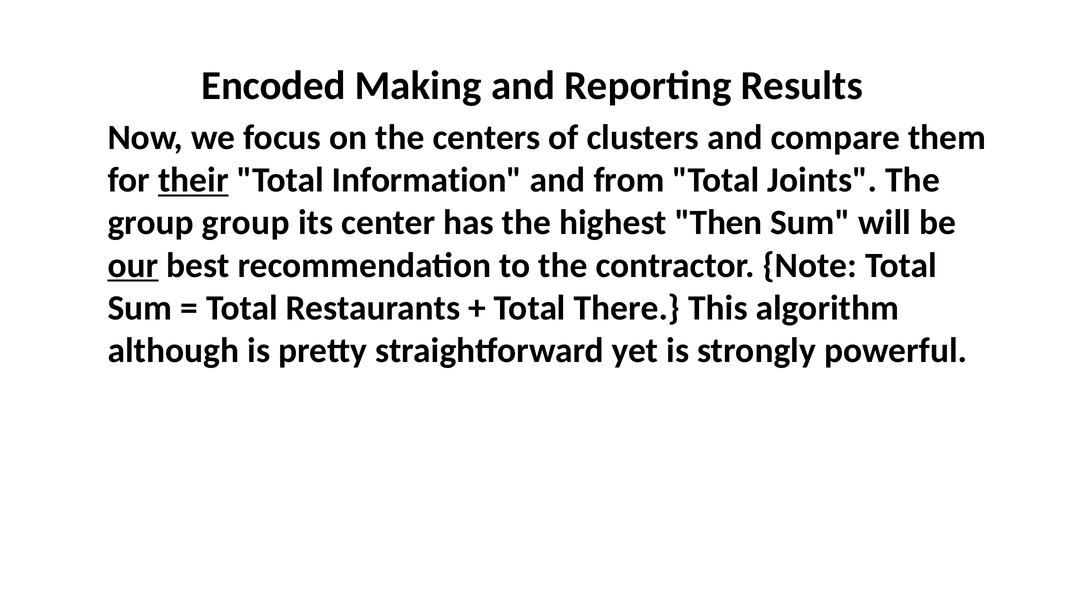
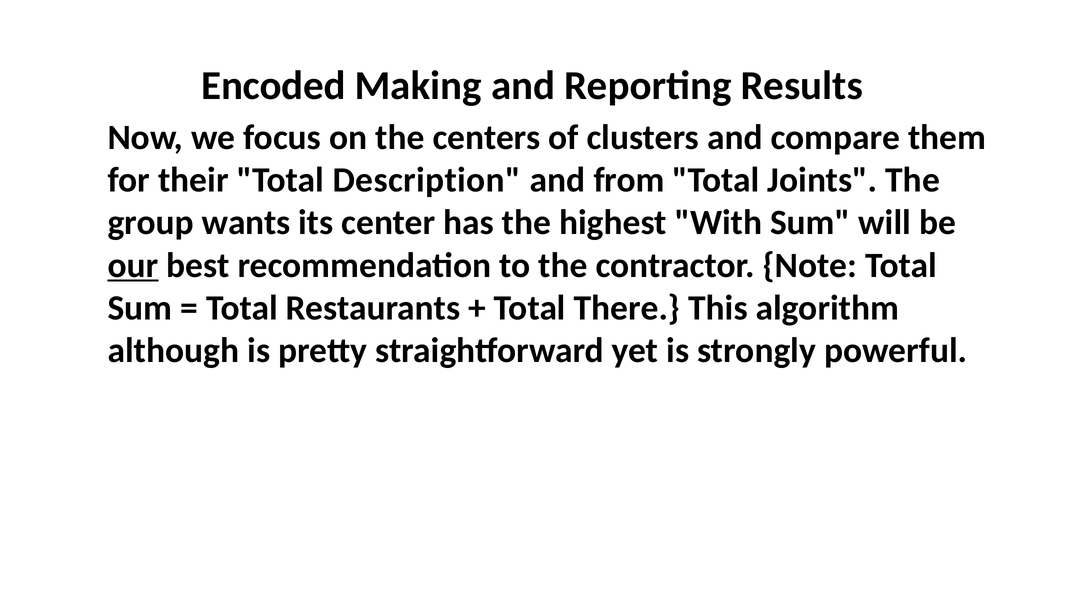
their underline: present -> none (193, 180)
Information: Information -> Description (427, 180)
group group: group -> wants (246, 223)
Then: Then -> With (718, 223)
